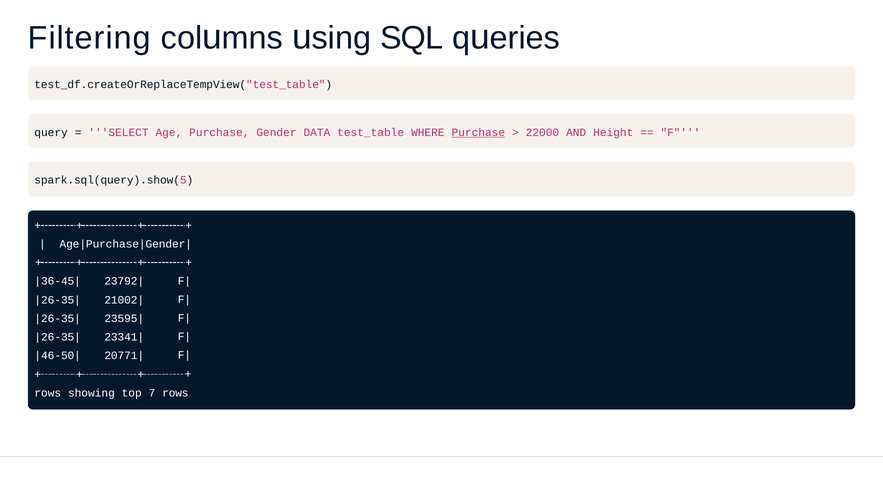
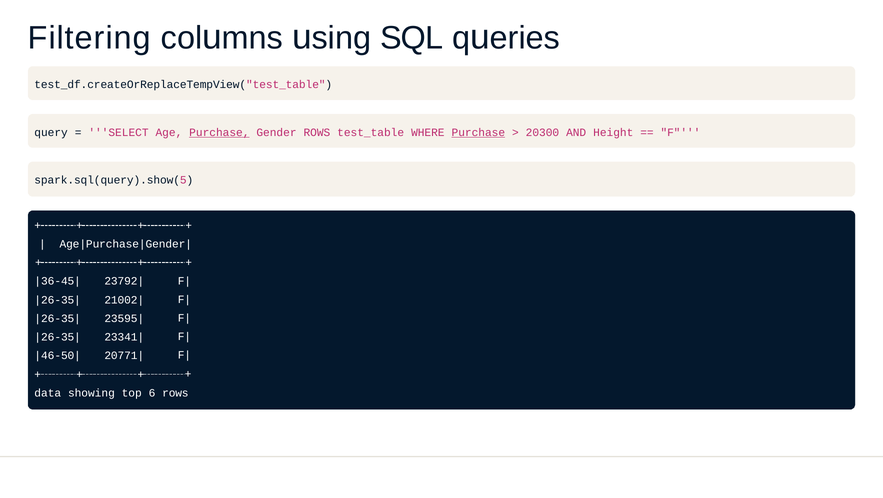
Purchase underline: none -> present (219, 132)
Gender DATA: DATA -> ROWS (317, 132)
22000: 22000 -> 20300 (542, 132)
rows: rows -> data (48, 392)
7: 7 -> 6 (152, 392)
